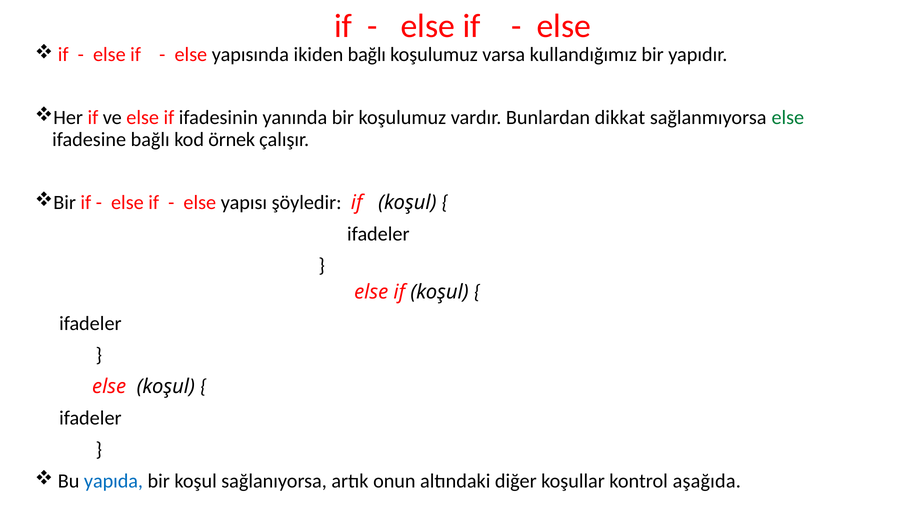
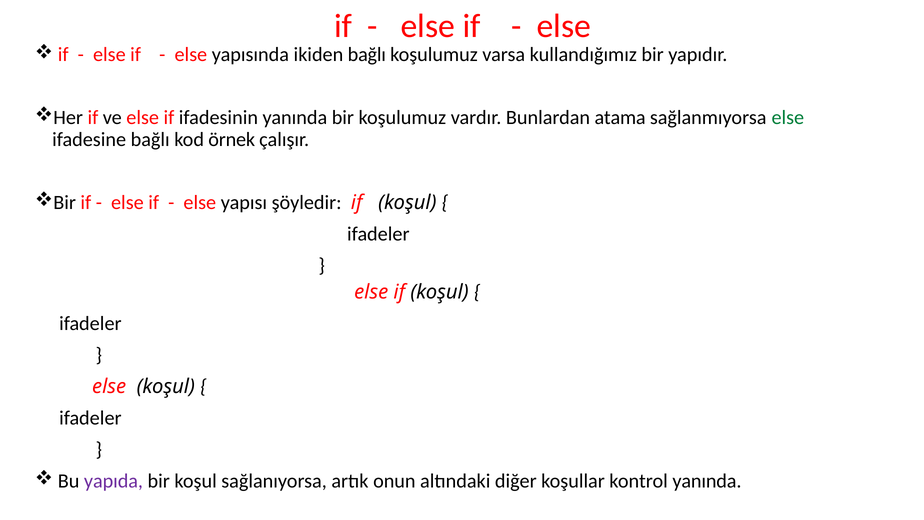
dikkat: dikkat -> atama (620, 118)
yapıda colour: blue -> purple (113, 481)
kontrol aşağıda: aşağıda -> yanında (707, 481)
